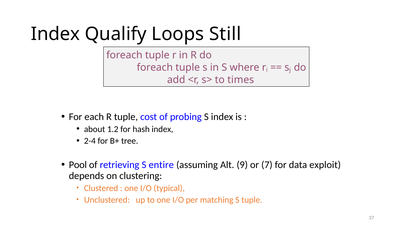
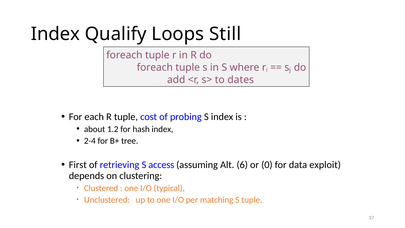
times: times -> dates (241, 80)
Pool: Pool -> First (78, 165)
entire: entire -> access (161, 165)
9: 9 -> 6 (242, 165)
7: 7 -> 0 (267, 165)
